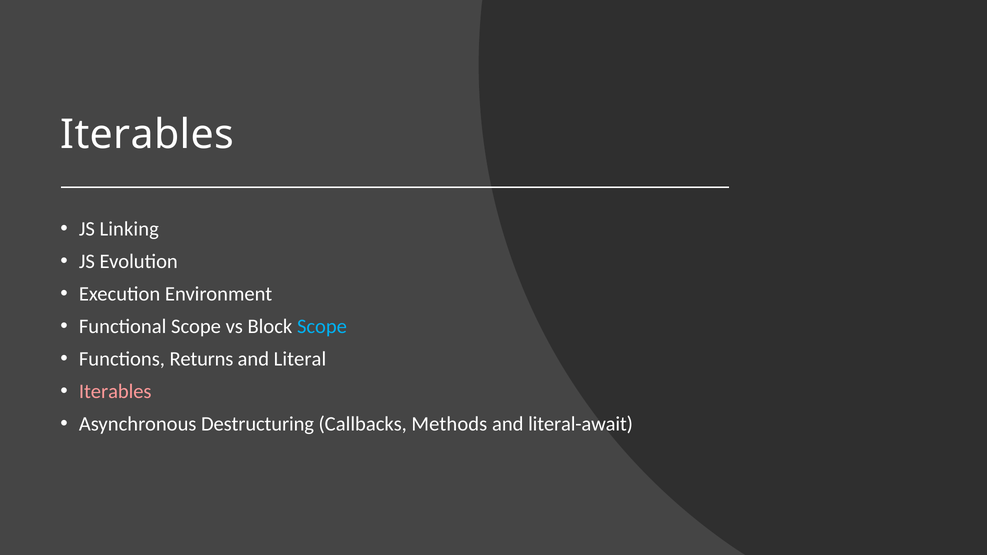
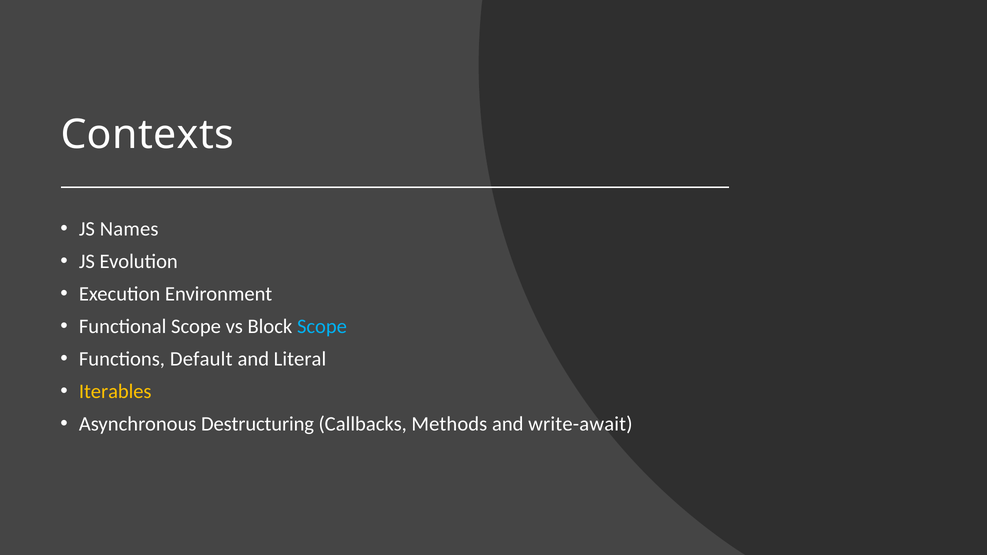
Iterables: Iterables -> Contexts (147, 135)
Linking: Linking -> Names (129, 229)
Returns: Returns -> Default (201, 359)
Iterables colour: pink -> yellow (115, 391)
literal-await: literal-await -> write-await (580, 424)
